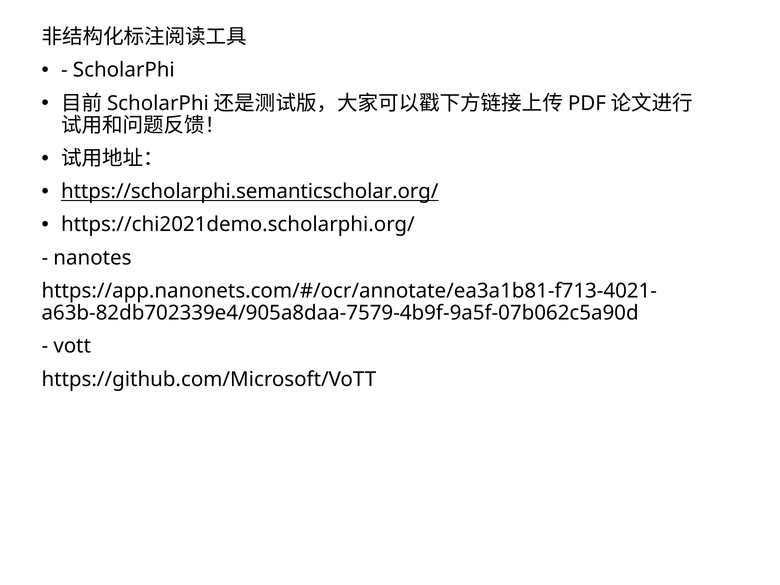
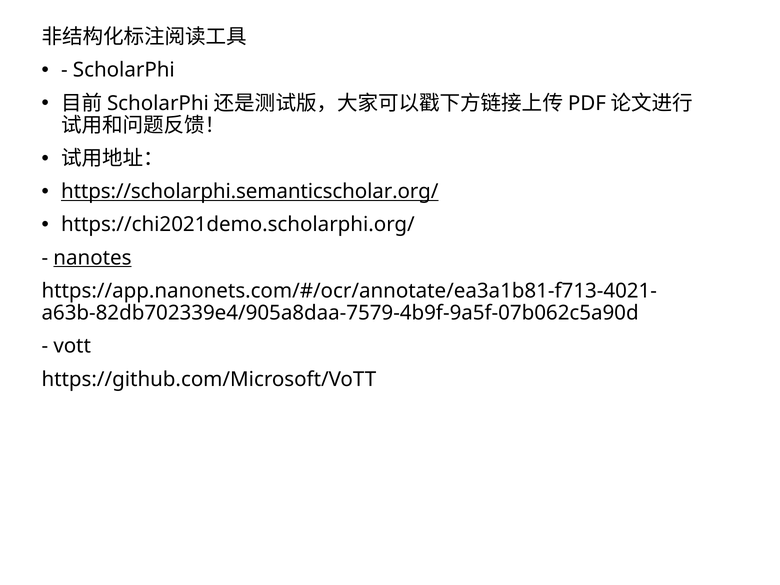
nanotes underline: none -> present (92, 258)
